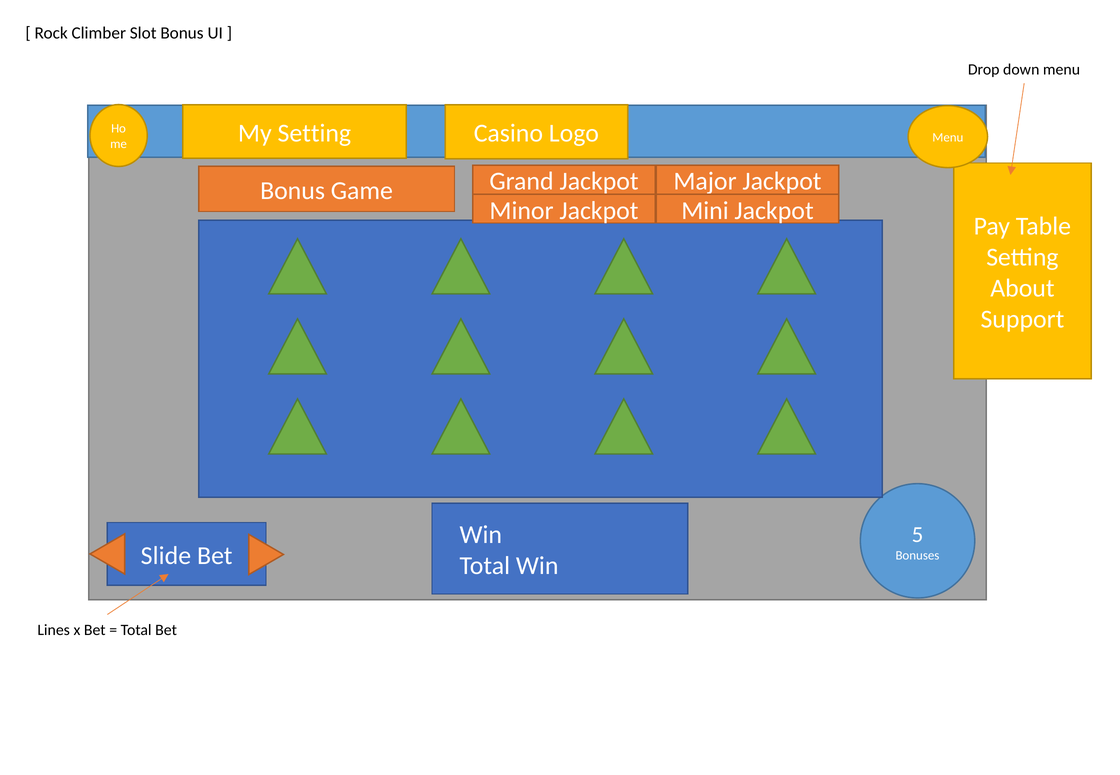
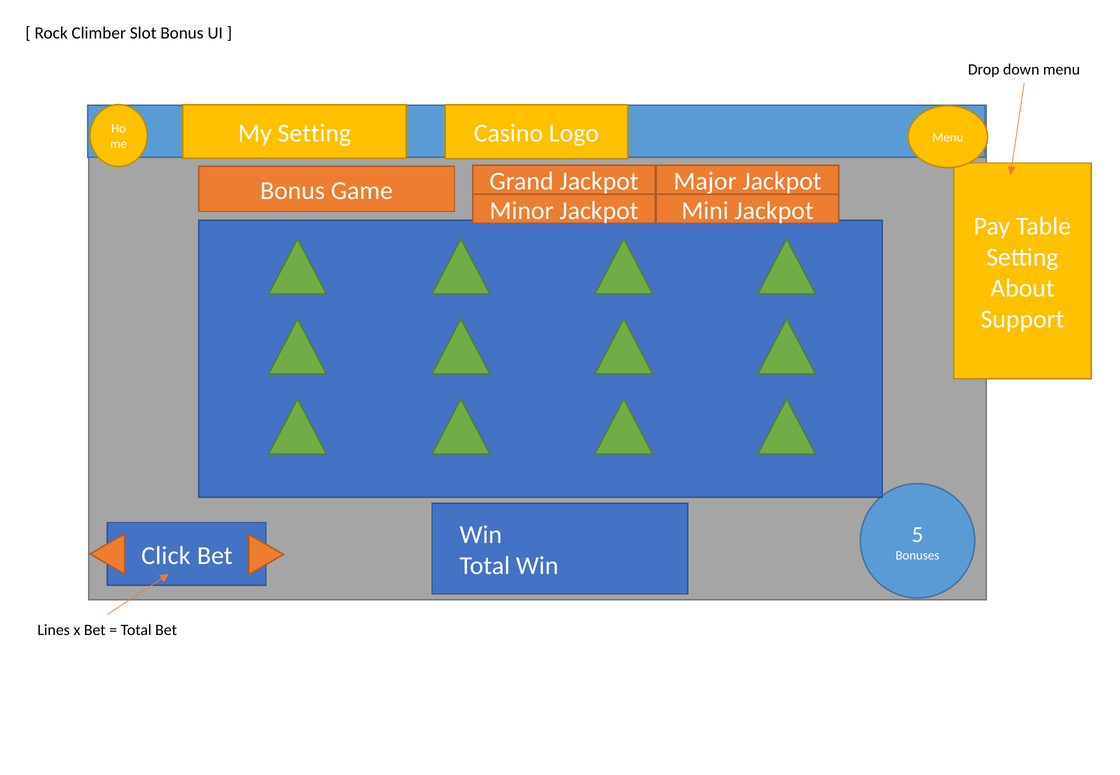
Slide: Slide -> Click (166, 556)
